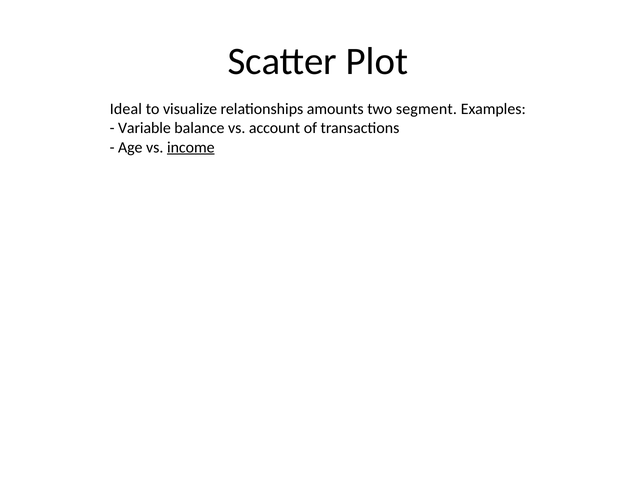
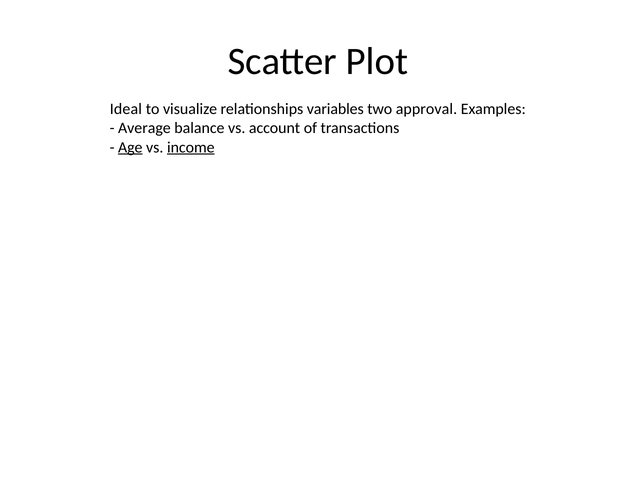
amounts: amounts -> variables (335, 109)
segment: segment -> approval (426, 109)
Variable: Variable -> Average (144, 128)
Age underline: none -> present (130, 147)
